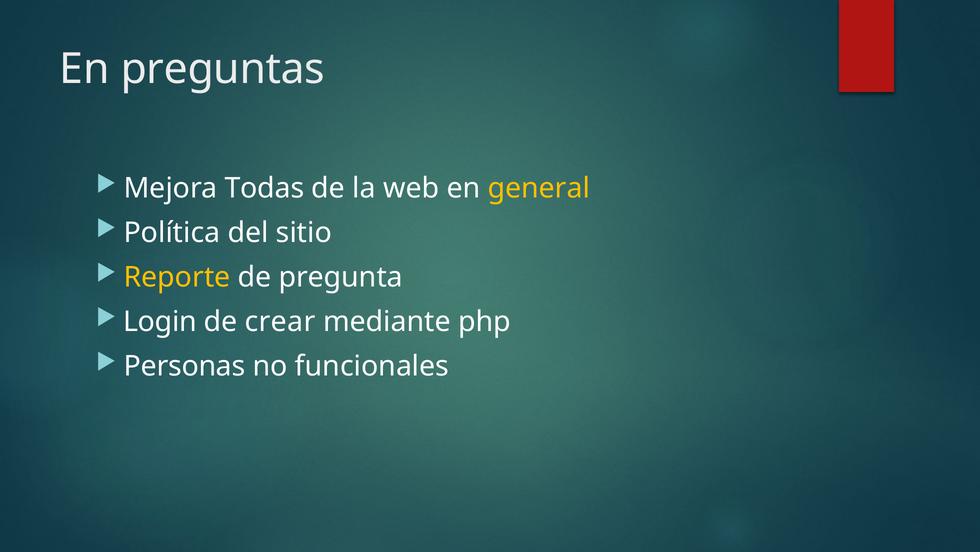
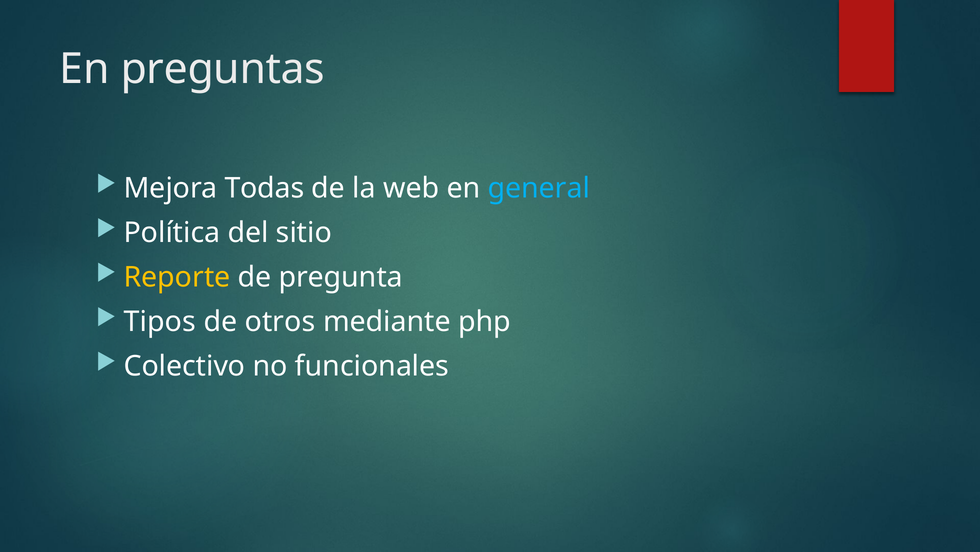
general colour: yellow -> light blue (539, 188)
Login: Login -> Tipos (160, 321)
crear: crear -> otros (280, 321)
Personas: Personas -> Colectivo (184, 366)
